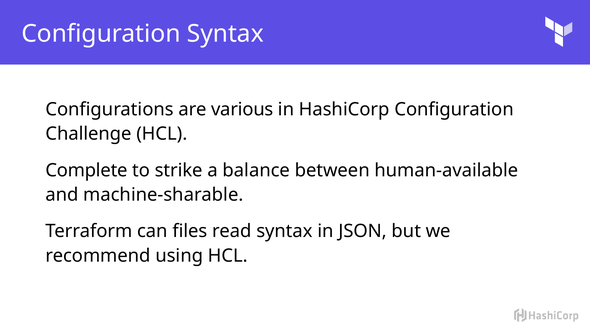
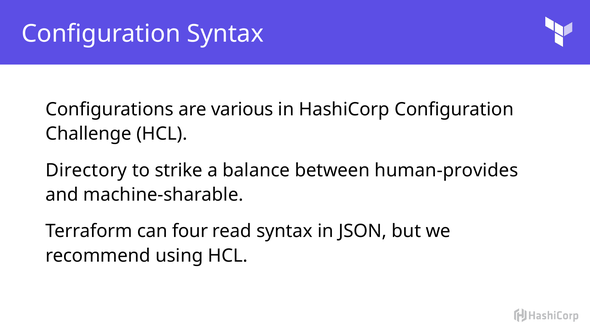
Complete: Complete -> Directory (86, 170)
human-available: human-available -> human-provides (446, 170)
files: files -> four (190, 231)
